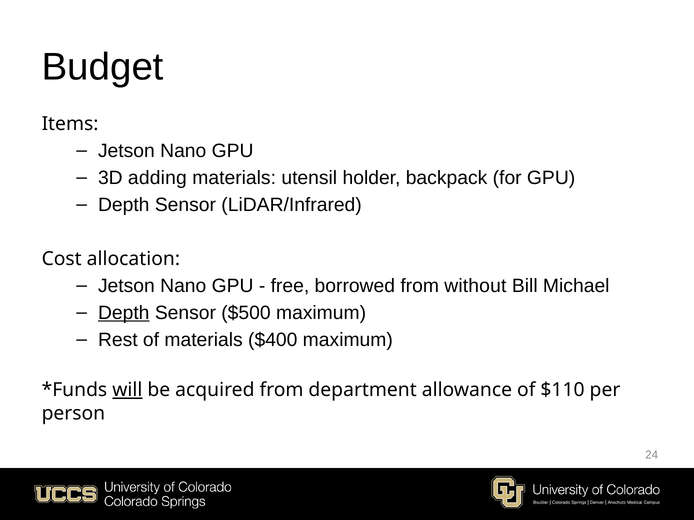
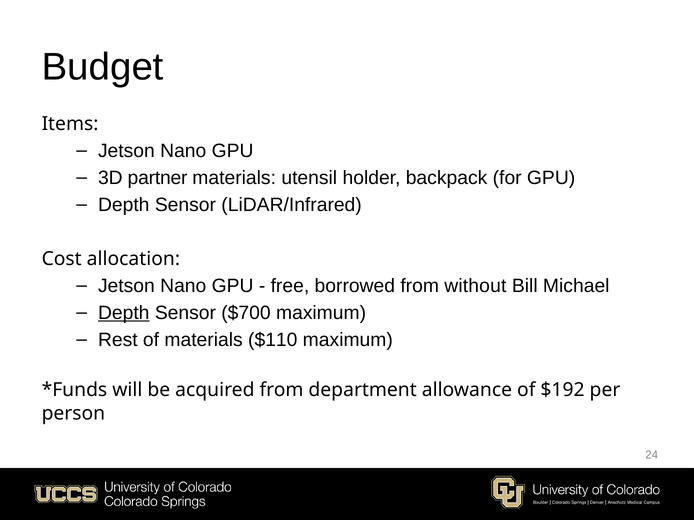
adding: adding -> partner (158, 178)
$500: $500 -> $700 (246, 313)
$400: $400 -> $110 (273, 340)
will underline: present -> none (127, 390)
$110: $110 -> $192 (563, 390)
